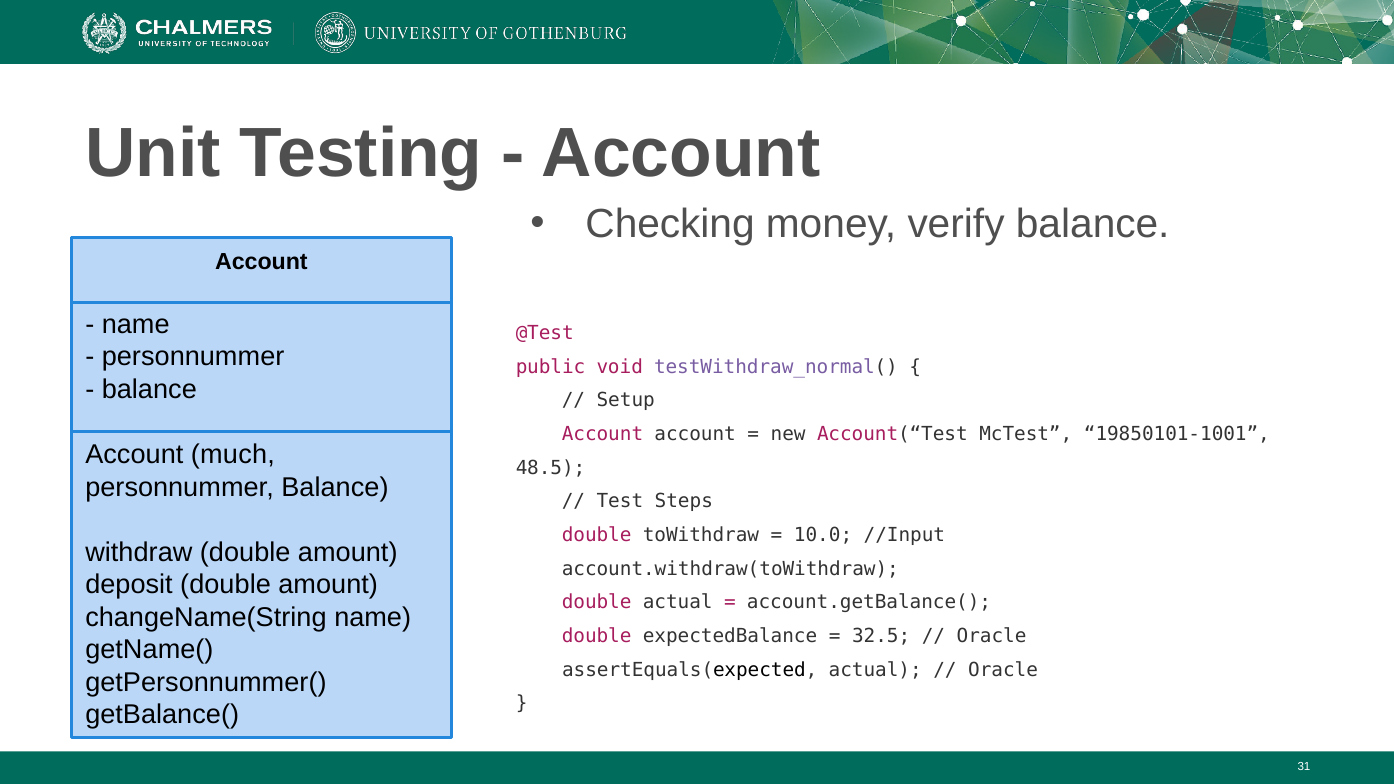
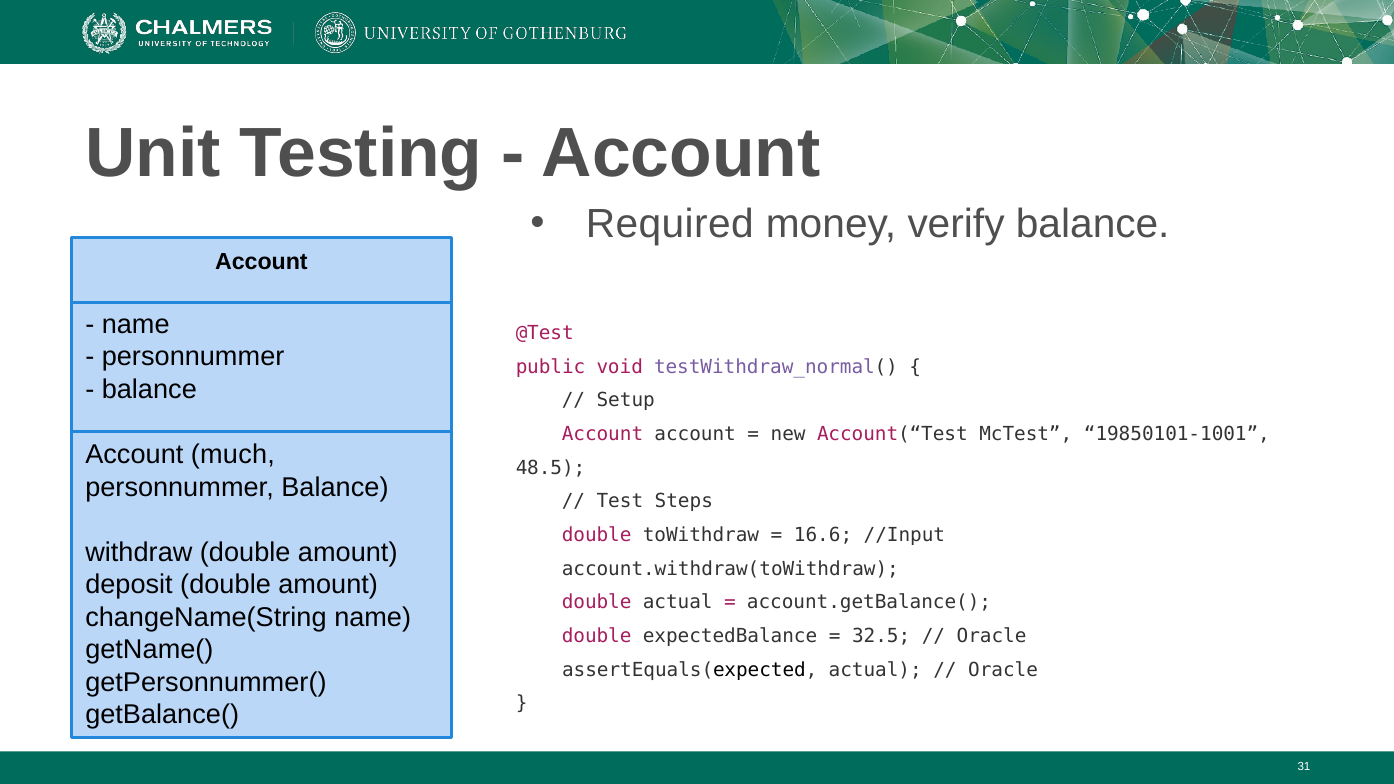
Checking: Checking -> Required (670, 224)
10.0: 10.0 -> 16.6 (823, 535)
